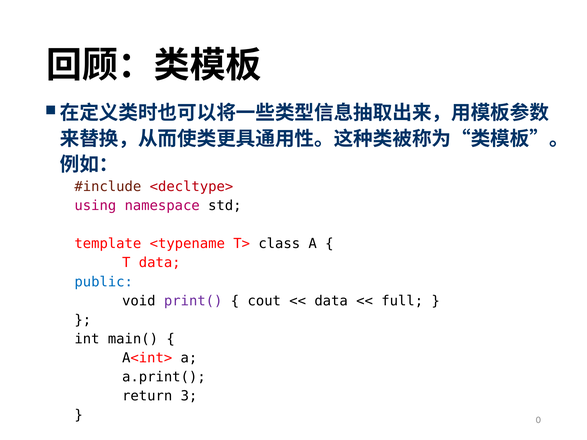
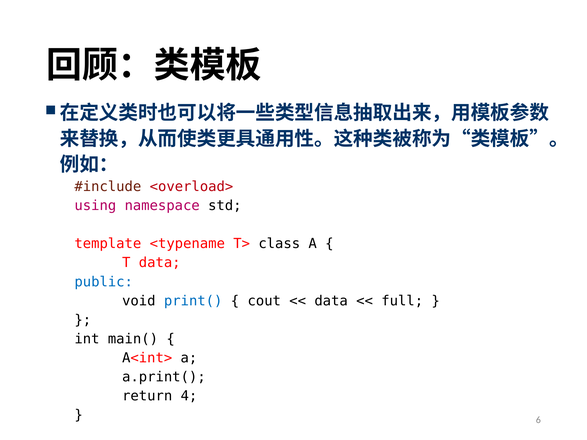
<decltype>: <decltype> -> <overload> (191, 187)
print( colour: purple -> blue (193, 301)
3: 3 -> 4 (189, 396)
0: 0 -> 6 (538, 420)
